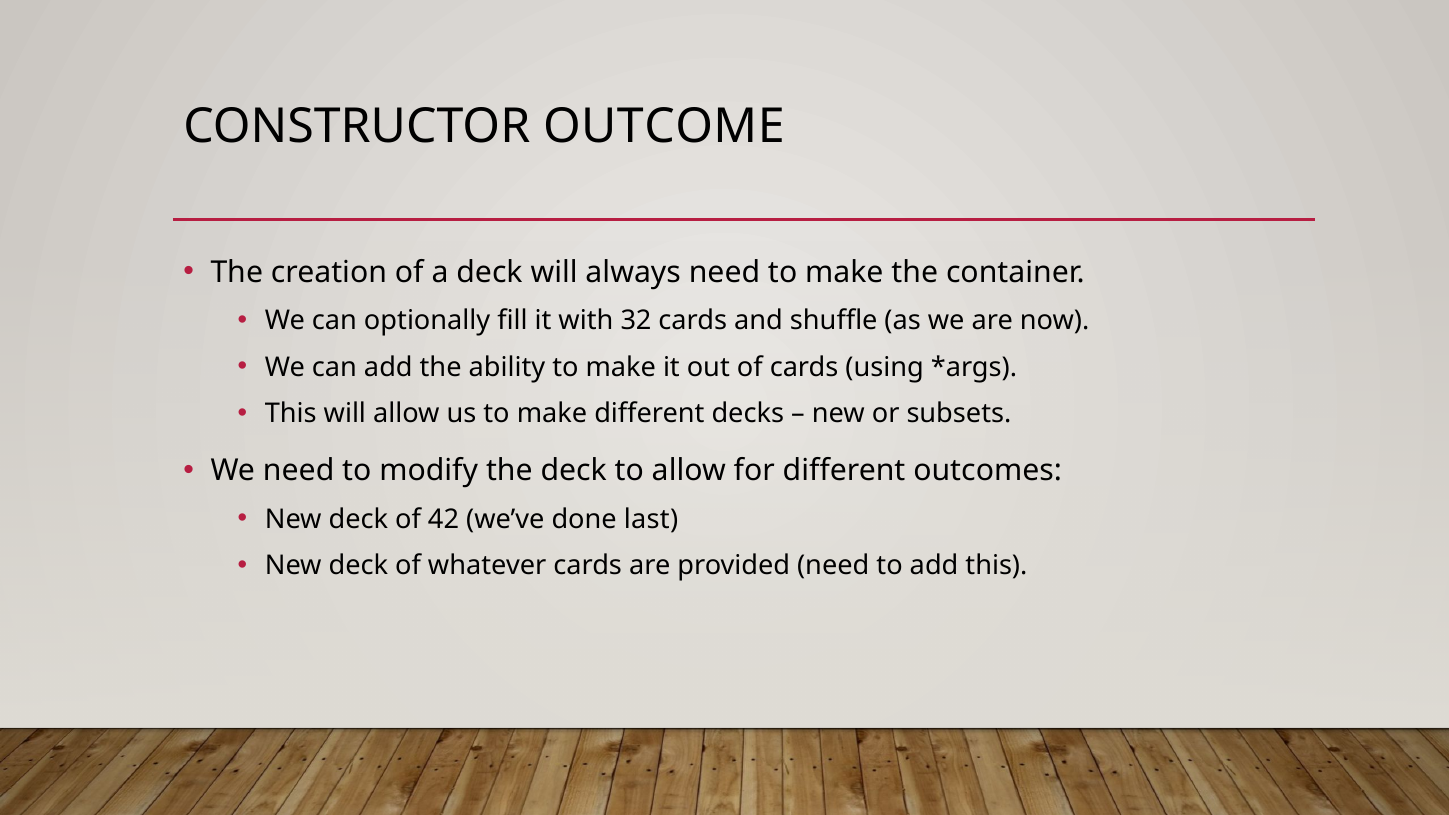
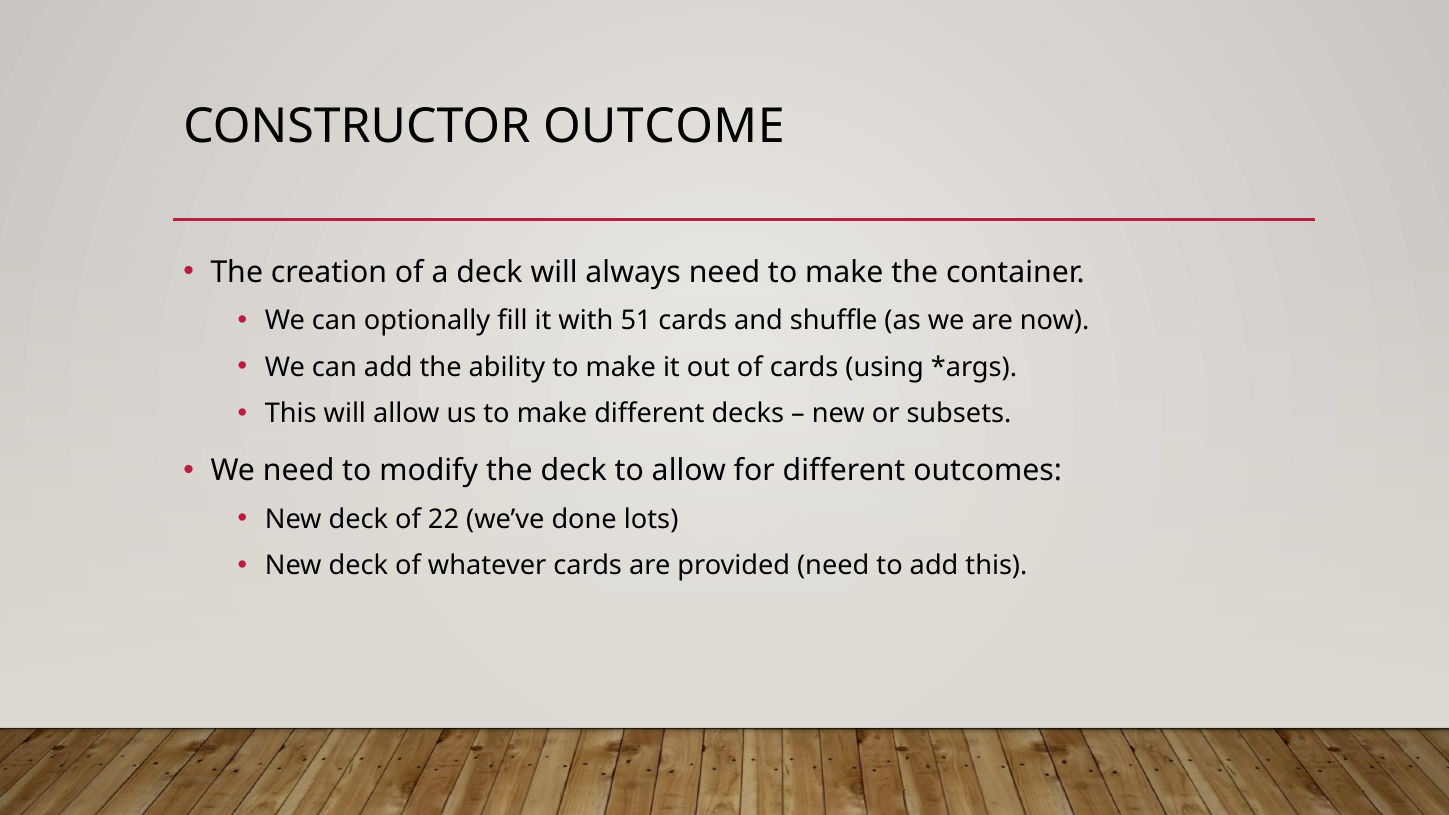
32: 32 -> 51 (636, 321)
42: 42 -> 22 (444, 519)
last: last -> lots (651, 519)
